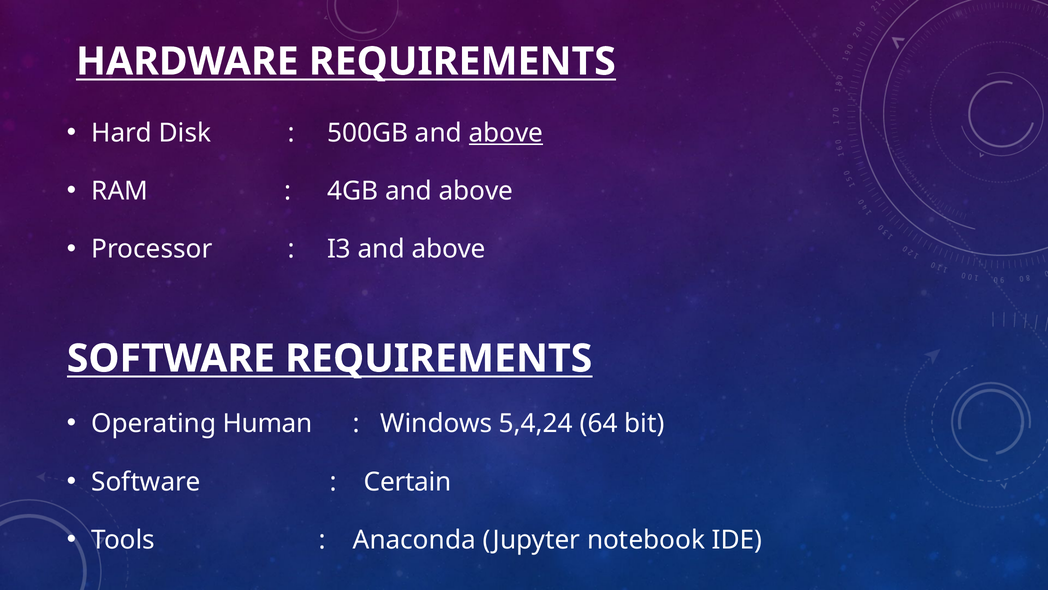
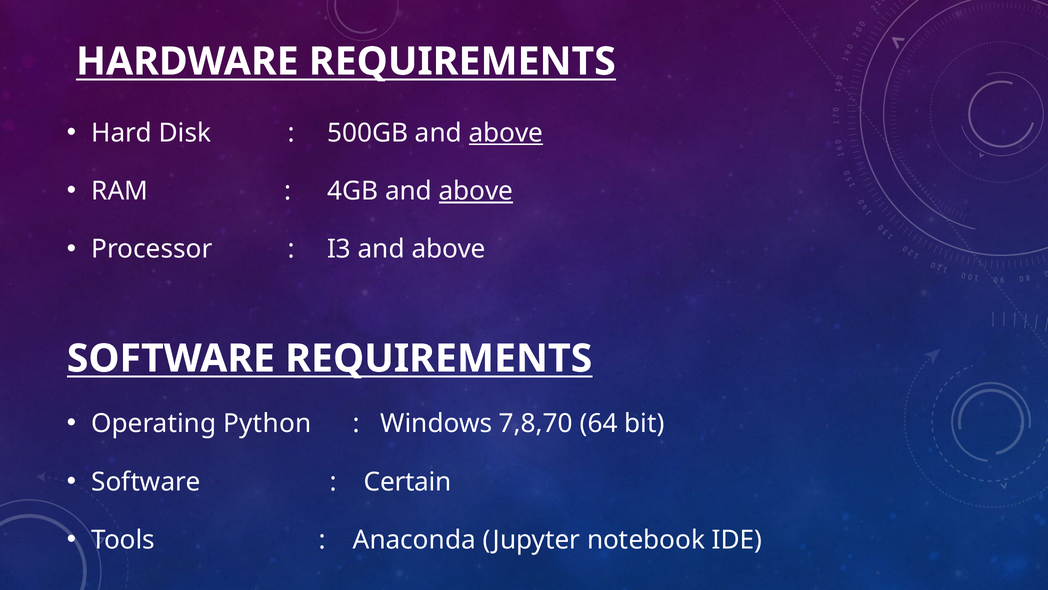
above underline: none -> present (476, 191)
Human: Human -> Python (267, 423)
5,4,24: 5,4,24 -> 7,8,70 (536, 423)
